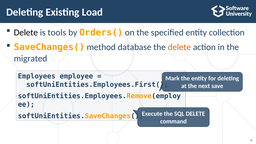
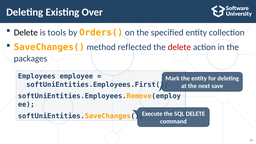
Load: Load -> Over (92, 12)
database: database -> reflected (135, 47)
delete colour: orange -> red (179, 47)
migrated: migrated -> packages (31, 59)
